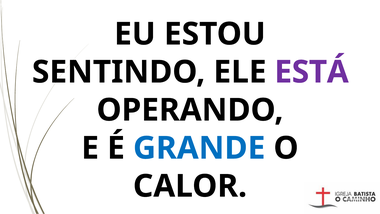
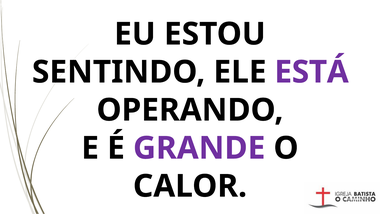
GRANDE colour: blue -> purple (199, 148)
